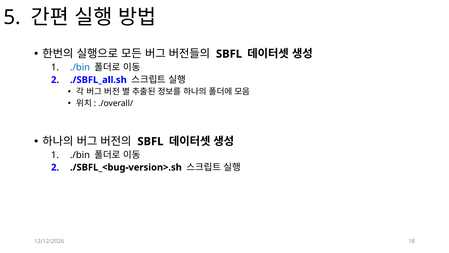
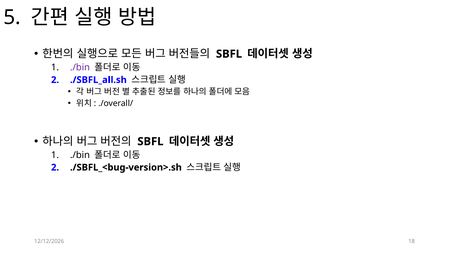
./bin colour: blue -> purple (80, 67)
